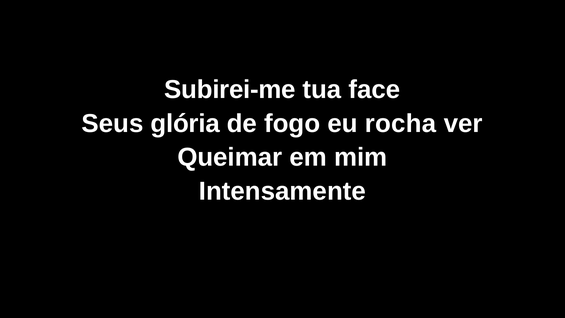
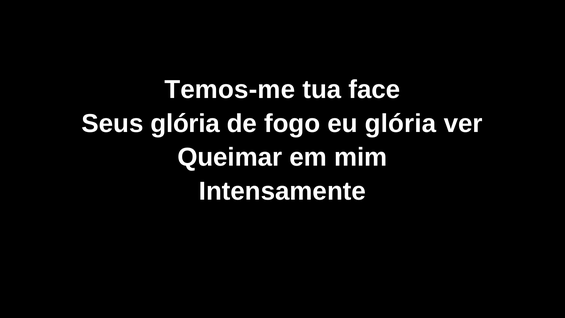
Subirei-me: Subirei-me -> Temos-me (230, 90)
eu rocha: rocha -> glória (401, 123)
